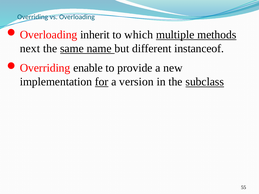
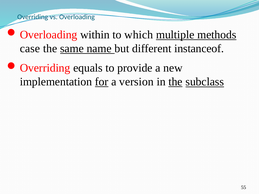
inherit: inherit -> within (95, 35)
next: next -> case (30, 49)
enable: enable -> equals (88, 68)
the underline: none -> present (175, 82)
